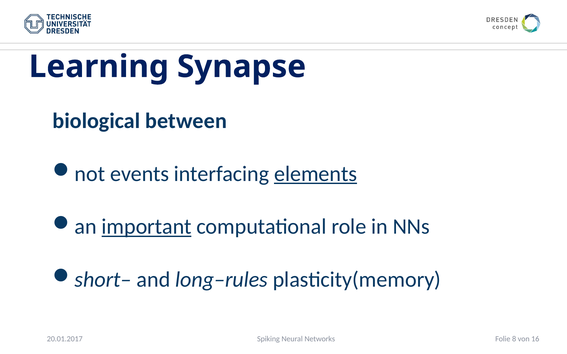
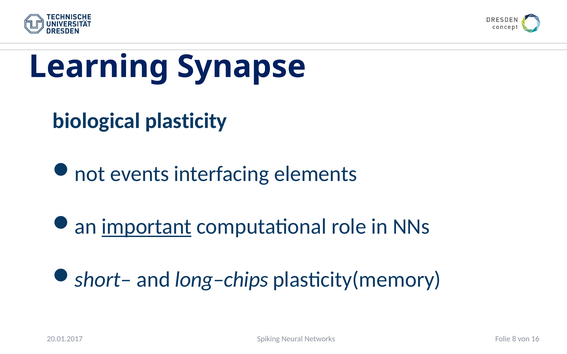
between: between -> plasticity (186, 121)
elements underline: present -> none (316, 174)
long–rules: long–rules -> long–chips (222, 280)
